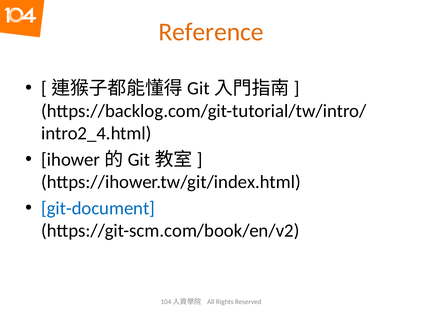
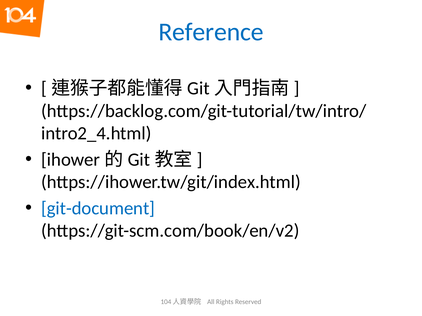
Reference colour: orange -> blue (211, 32)
